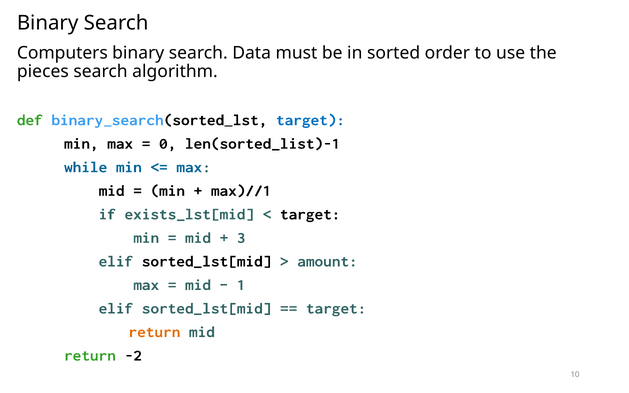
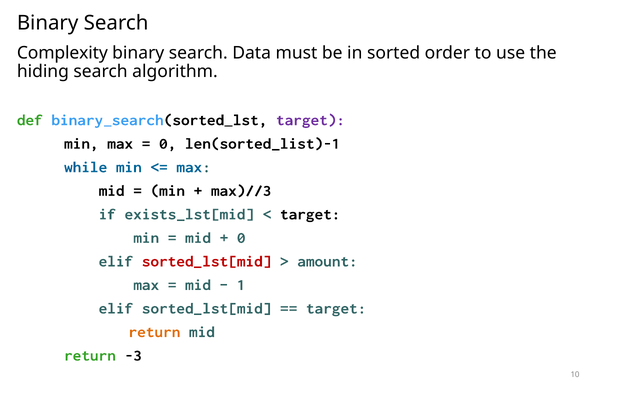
Computers: Computers -> Complexity (62, 53)
pieces: pieces -> hiding (43, 72)
target colour: blue -> purple (311, 120)
max)//1: max)//1 -> max)//3 (241, 191)
3: 3 -> 0 (241, 238)
sorted_lst[mid colour: black -> red (207, 261)
-2: -2 -> -3 (133, 355)
